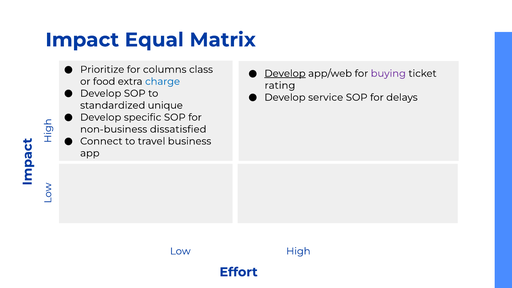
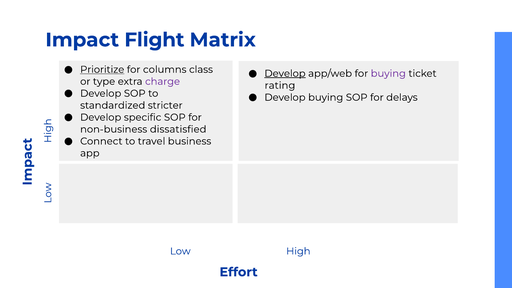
Equal: Equal -> Flight (154, 40)
Prioritize underline: none -> present (102, 70)
food: food -> type (104, 81)
charge colour: blue -> purple (163, 81)
Develop service: service -> buying (326, 97)
unique: unique -> stricter (165, 105)
